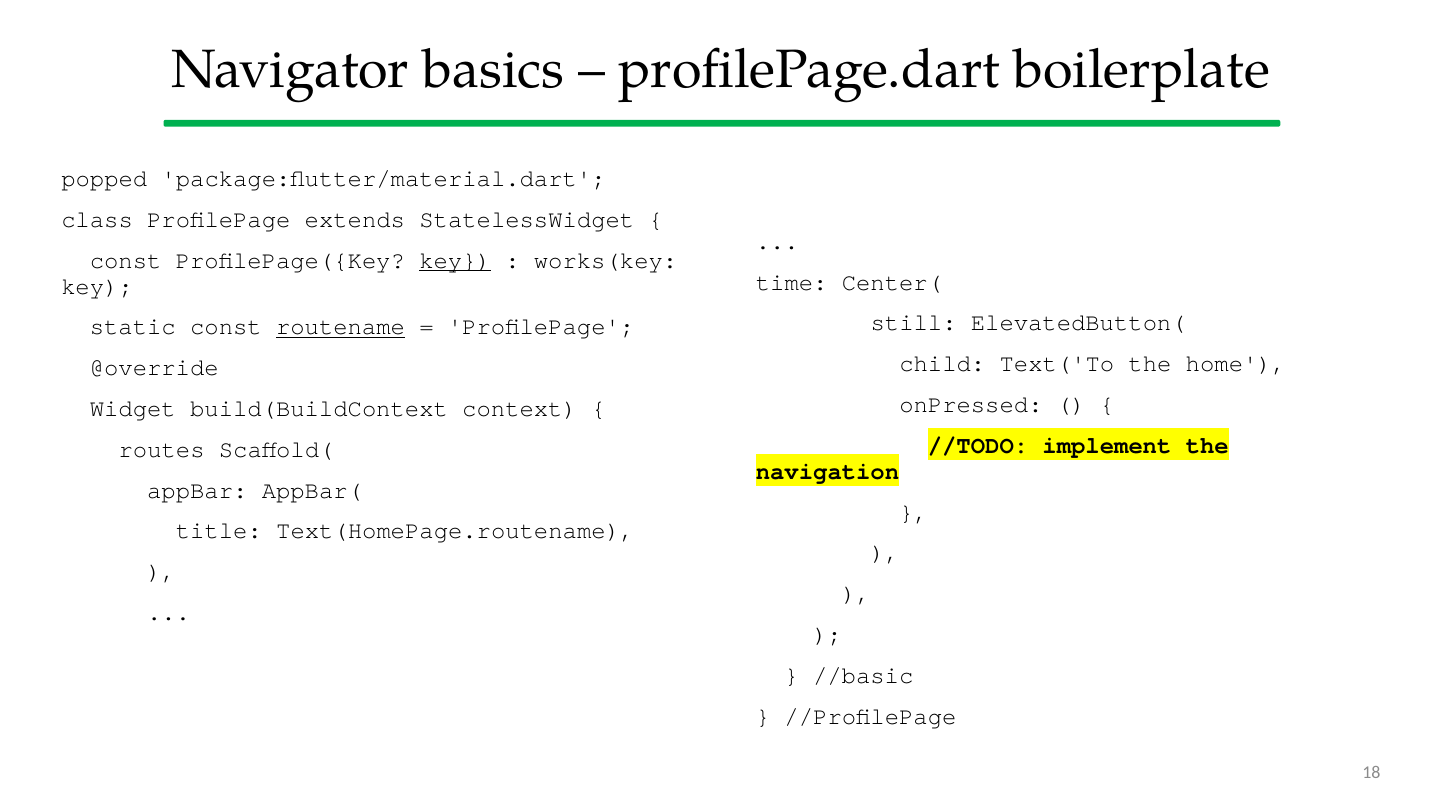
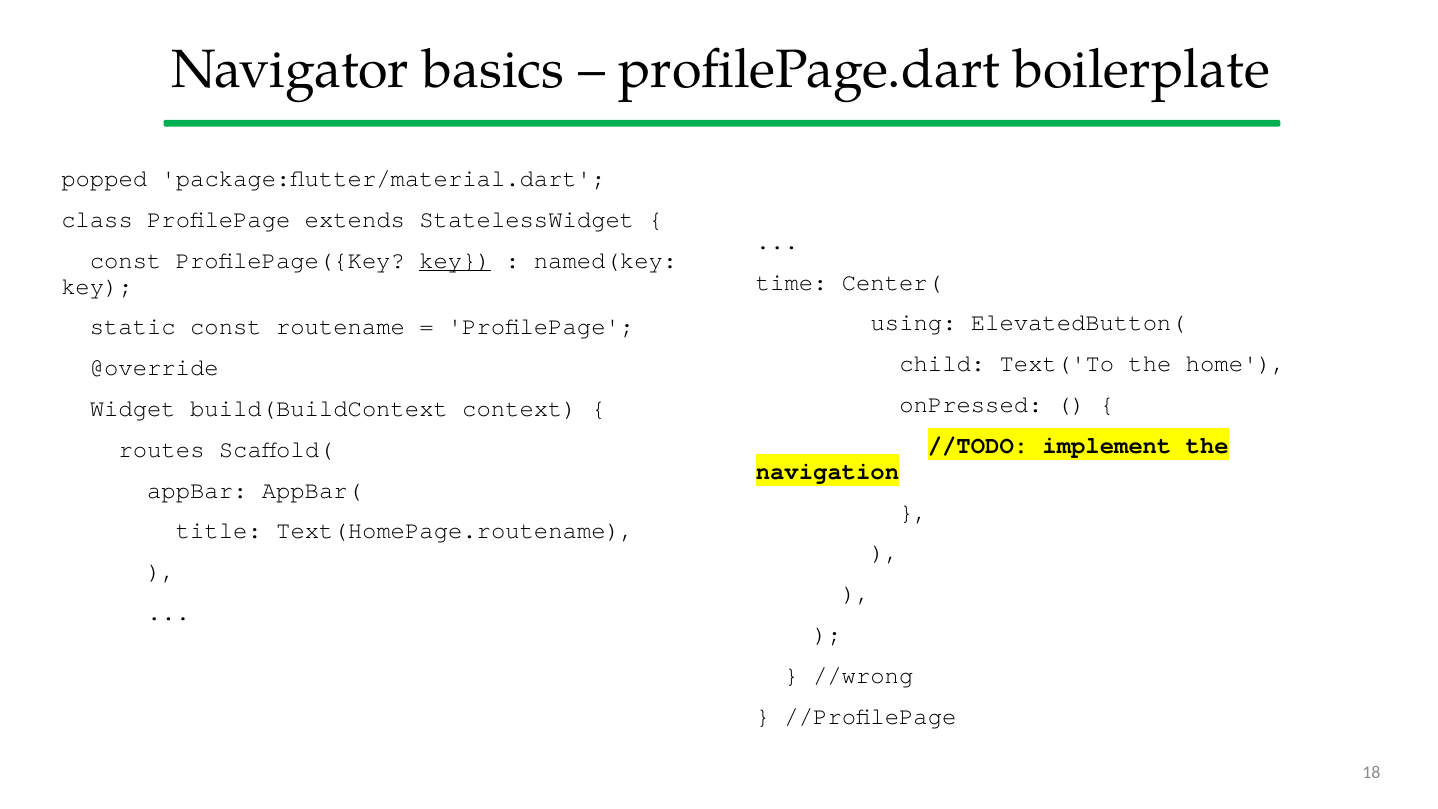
works(key: works(key -> named(key (606, 260)
still: still -> using (914, 323)
routename underline: present -> none (341, 327)
//basic: //basic -> //wrong (863, 675)
